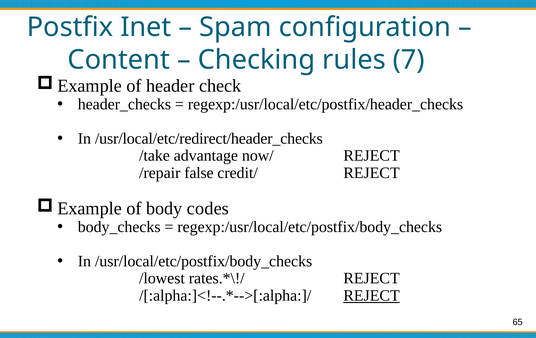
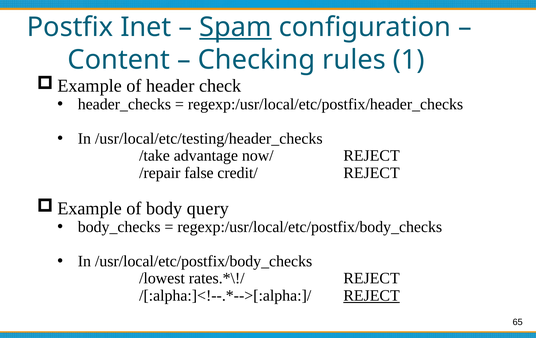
Spam underline: none -> present (235, 27)
7: 7 -> 1 (409, 60)
/usr/local/etc/redirect/header_checks: /usr/local/etc/redirect/header_checks -> /usr/local/etc/testing/header_checks (209, 138)
codes: codes -> query (208, 208)
